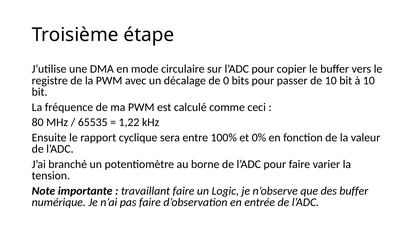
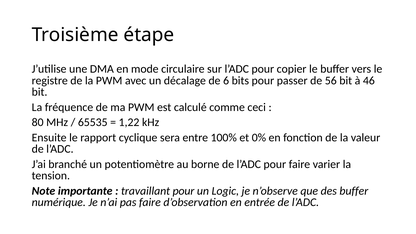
0: 0 -> 6 (226, 80)
de 10: 10 -> 56 (331, 80)
à 10: 10 -> 46 (369, 80)
travaillant faire: faire -> pour (184, 191)
